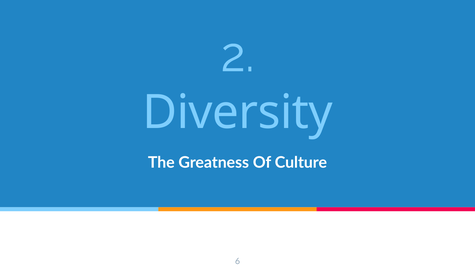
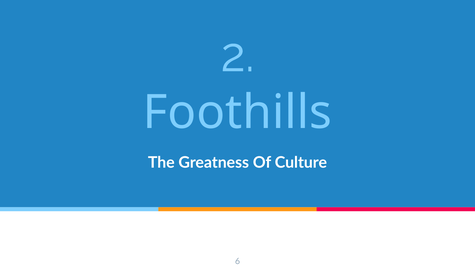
Diversity: Diversity -> Foothills (237, 113)
